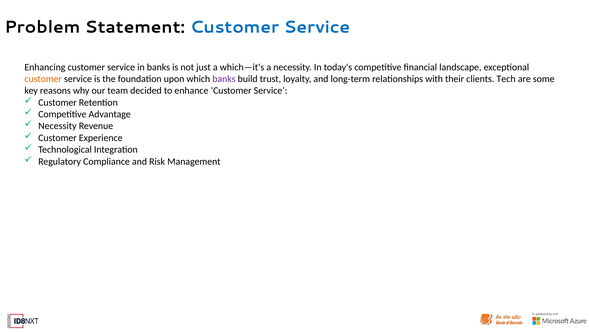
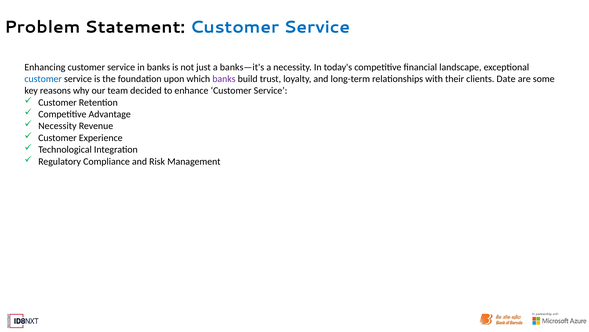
which—it's: which—it's -> banks—it's (242, 67)
customer colour: orange -> blue (43, 79)
Tech: Tech -> Date (506, 79)
